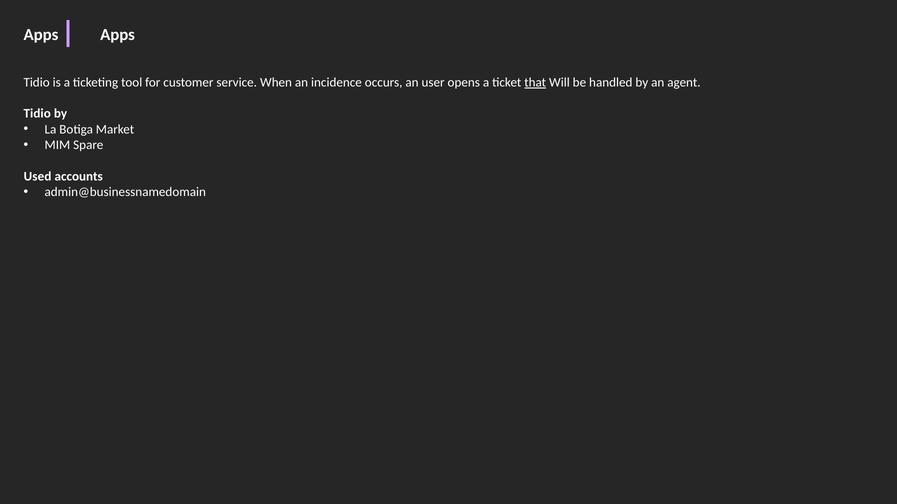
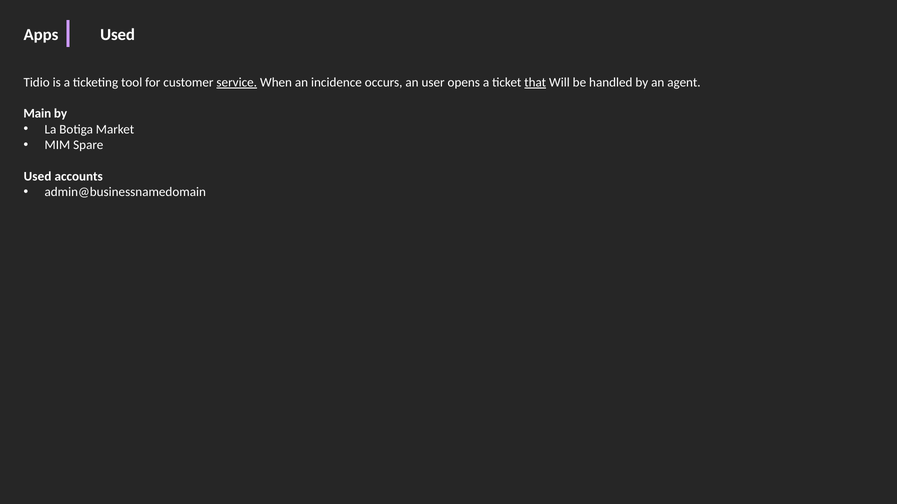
Apps: Apps -> Used (118, 35)
service underline: none -> present (237, 82)
Tidio: Tidio -> Main (37, 114)
